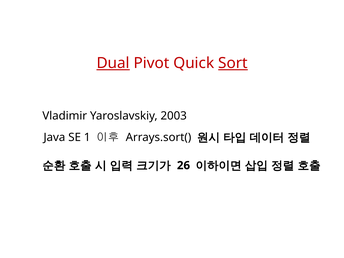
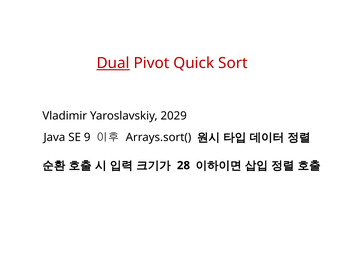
Sort underline: present -> none (233, 63)
2003: 2003 -> 2029 (174, 116)
1: 1 -> 9 (87, 137)
26: 26 -> 28 (183, 165)
